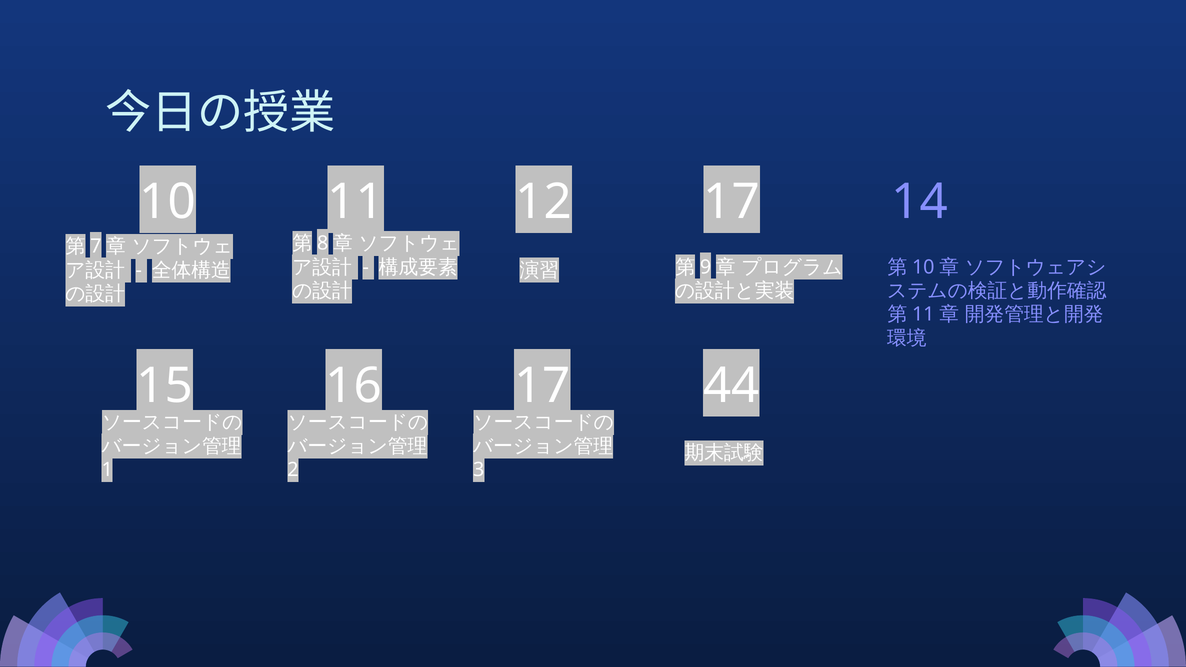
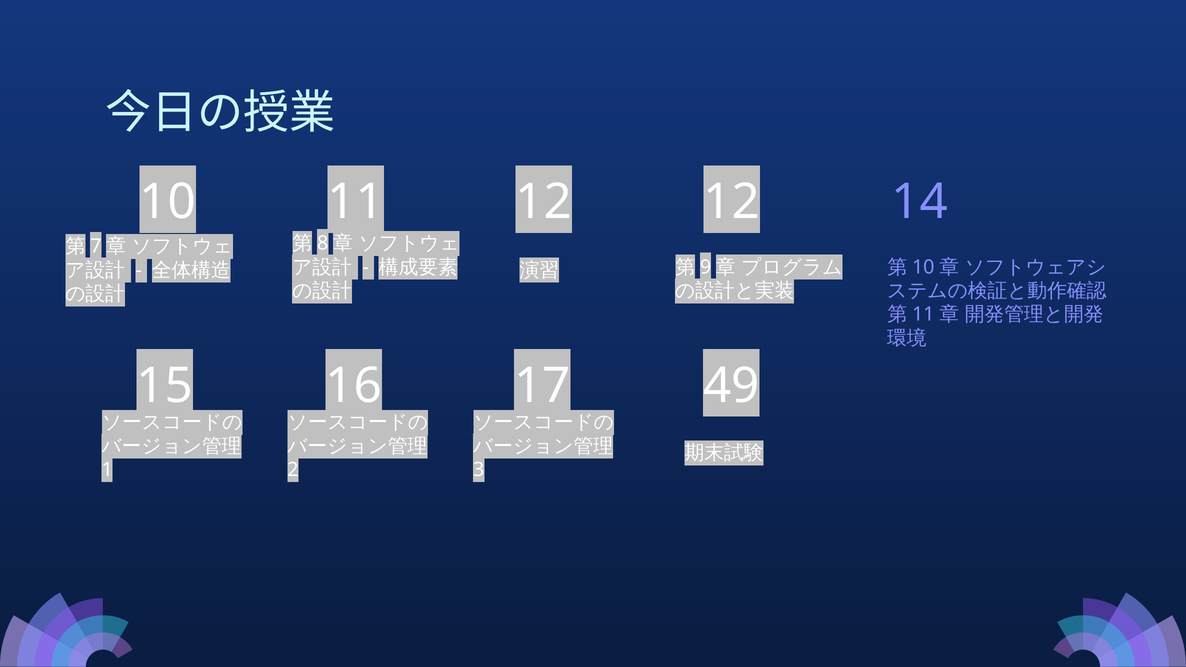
12 17: 17 -> 12 (732, 202)
44: 44 -> 49 (731, 386)
